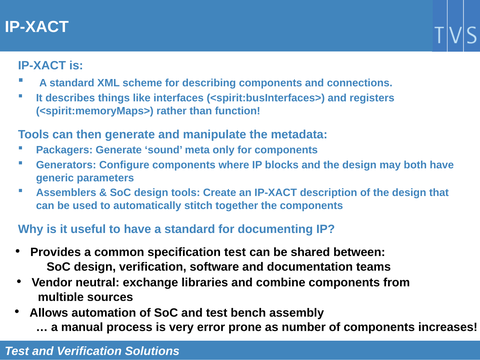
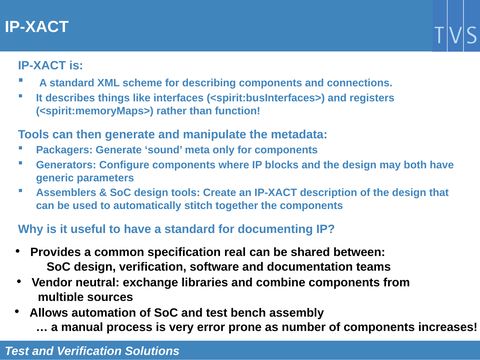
specification test: test -> real (235, 252)
